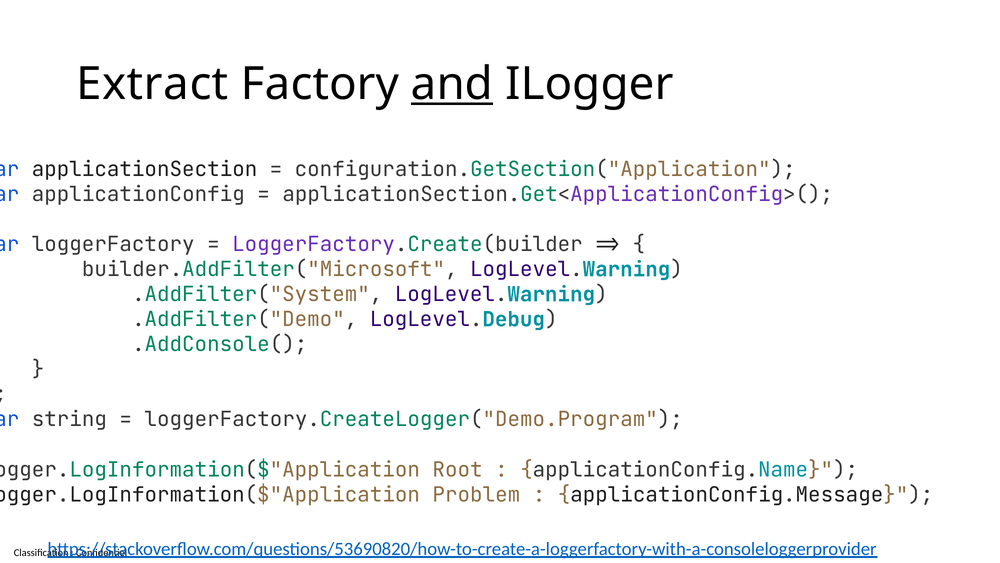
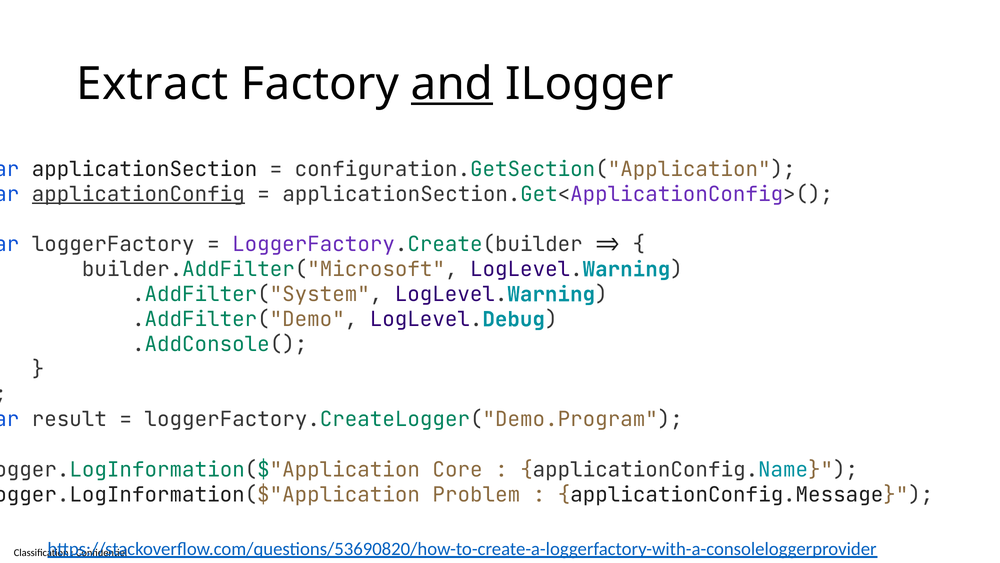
applicationConfig underline: none -> present (138, 194)
string: string -> result (69, 419)
Root: Root -> Core (458, 469)
